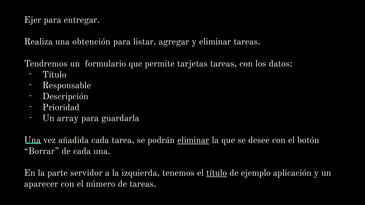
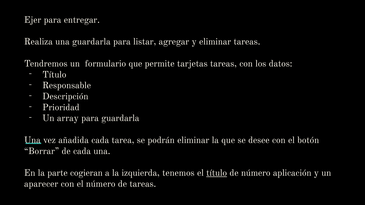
una obtención: obtención -> guardarla (91, 42)
eliminar underline: present -> none (193, 140)
servidor: servidor -> cogieran (86, 173)
de ejemplo: ejemplo -> número (256, 173)
